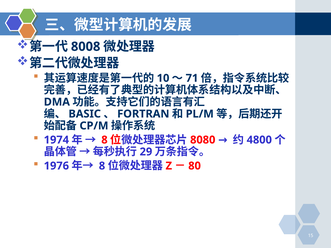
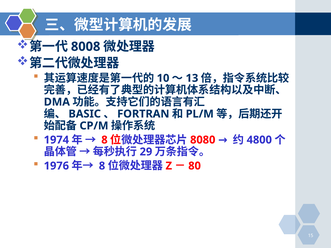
71: 71 -> 13 (192, 78)
